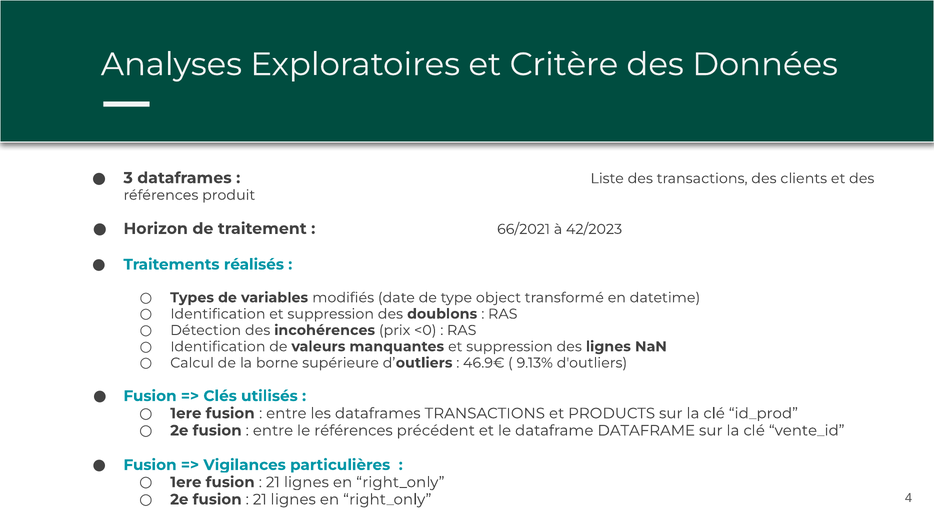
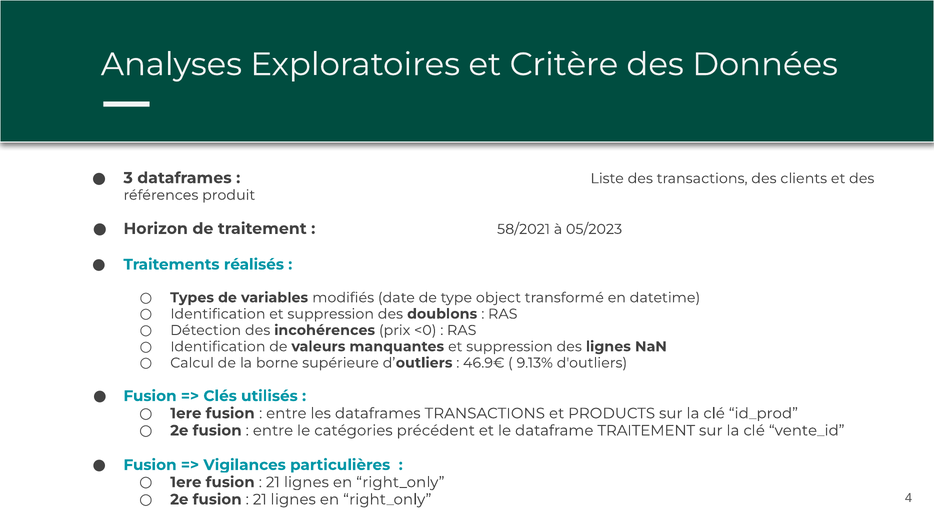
66/2021: 66/2021 -> 58/2021 (524, 229)
42/2023: 42/2023 -> 05/2023 (594, 229)
le références: références -> catégories (353, 430)
dataframe DATAFRAME: DATAFRAME -> TRAITEMENT (646, 430)
